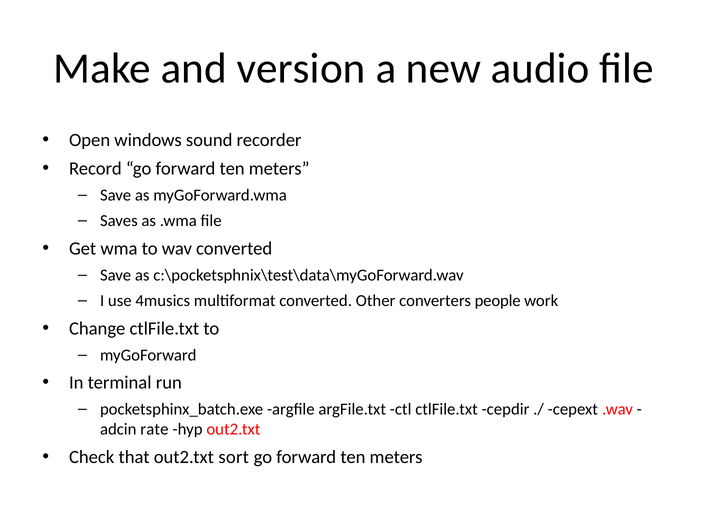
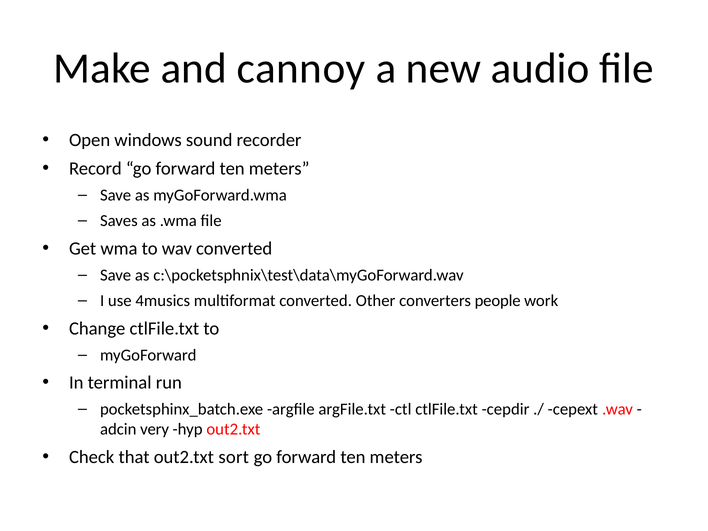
version: version -> cannoy (301, 69)
rate: rate -> very (155, 429)
